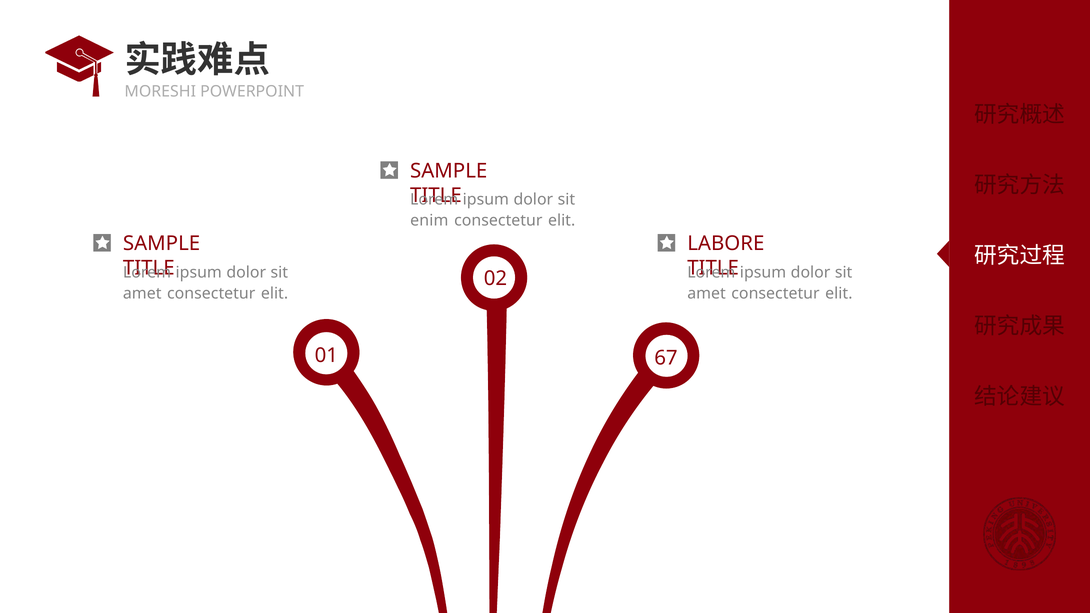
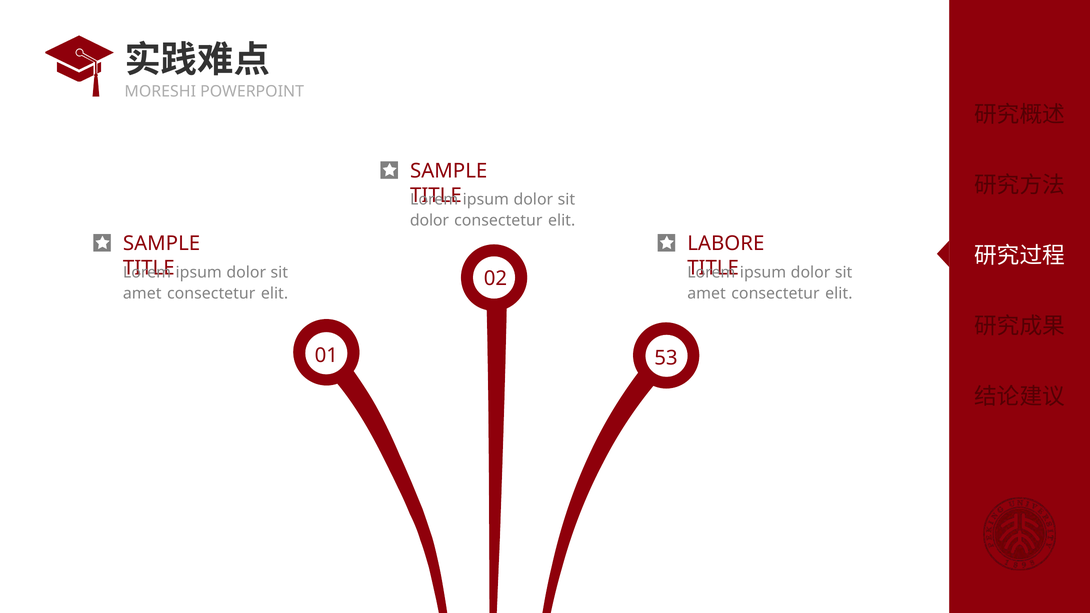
enim: enim -> dolor (429, 221)
67: 67 -> 53 (666, 358)
